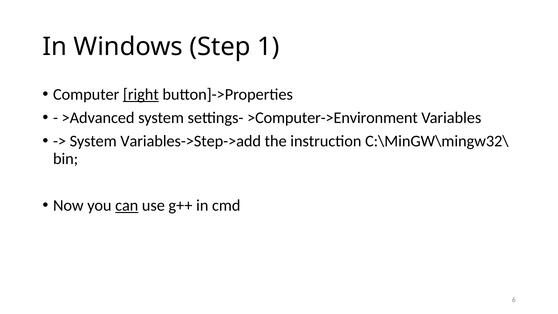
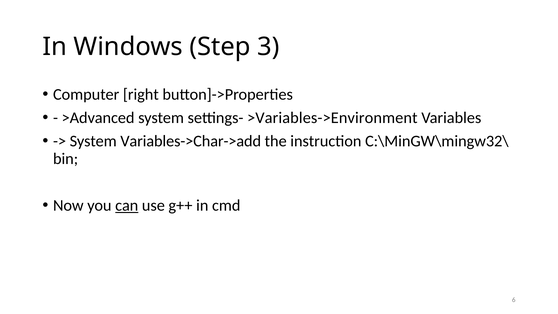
1: 1 -> 3 (268, 47)
right underline: present -> none (141, 94)
>Computer->Environment: >Computer->Environment -> >Variables->Environment (332, 118)
Variables->Step->add: Variables->Step->add -> Variables->Char->add (191, 141)
